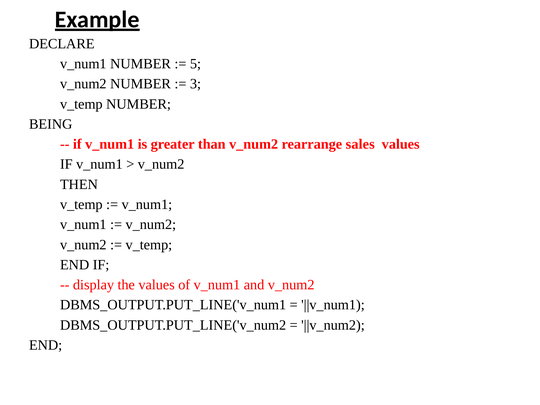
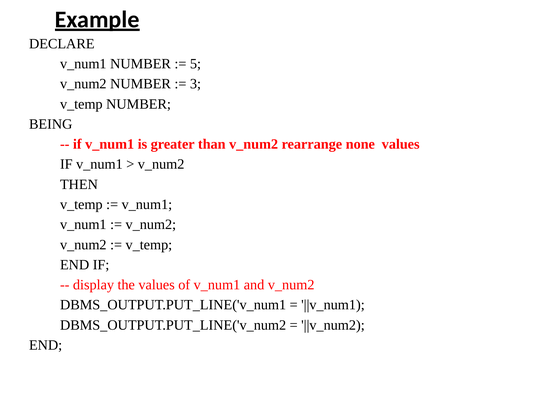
sales: sales -> none (360, 144)
